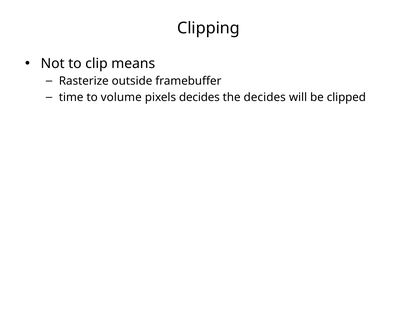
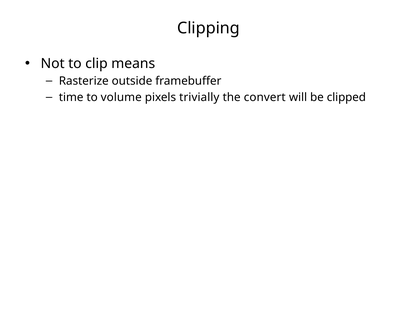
pixels decides: decides -> trivially (199, 97)
the decides: decides -> convert (265, 97)
